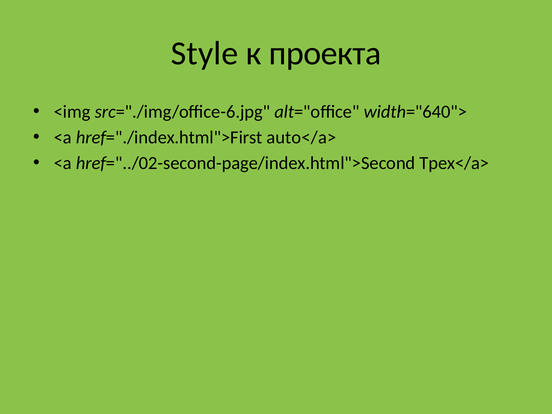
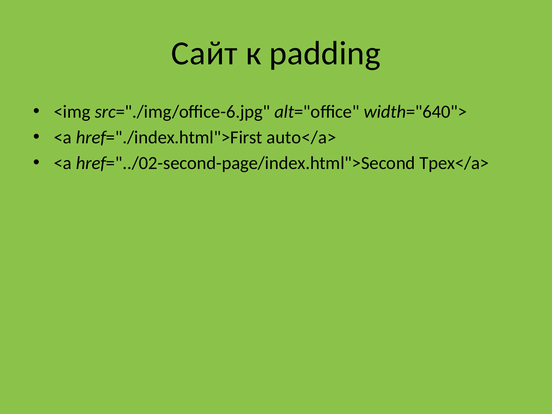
Style: Style -> Сайт (204, 53)
проекта: проекта -> padding (325, 53)
